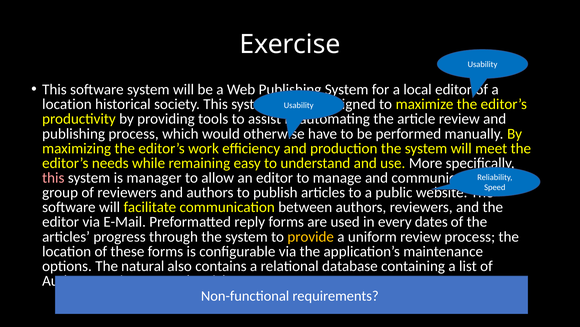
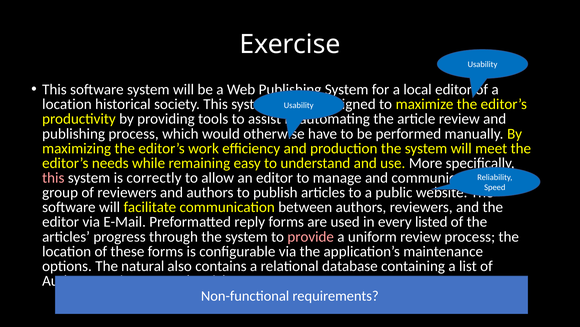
manager: manager -> correctly (154, 177)
dates: dates -> listed (431, 221)
provide colour: yellow -> pink (311, 236)
